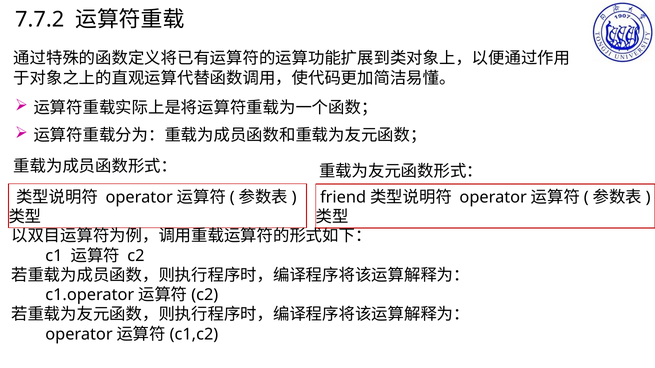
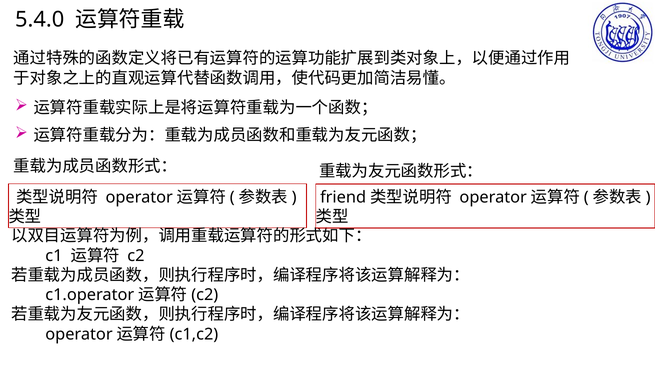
7.7.2: 7.7.2 -> 5.4.0 (40, 19)
